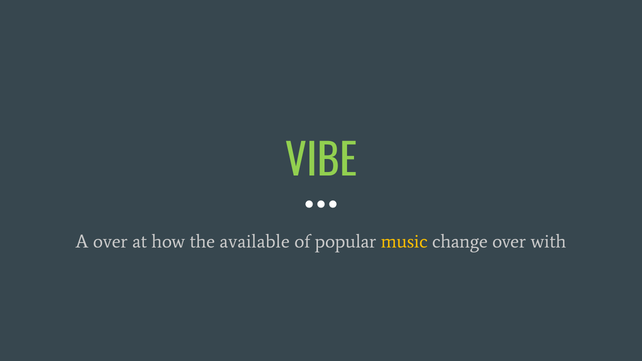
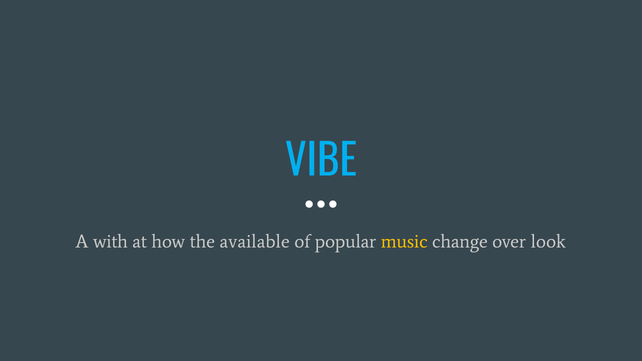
VIBE colour: light green -> light blue (321, 162)
A over: over -> with (110, 242)
with: with -> look (548, 242)
